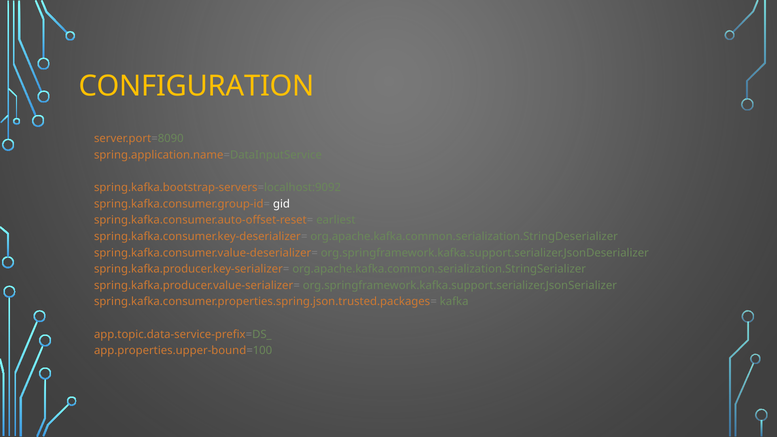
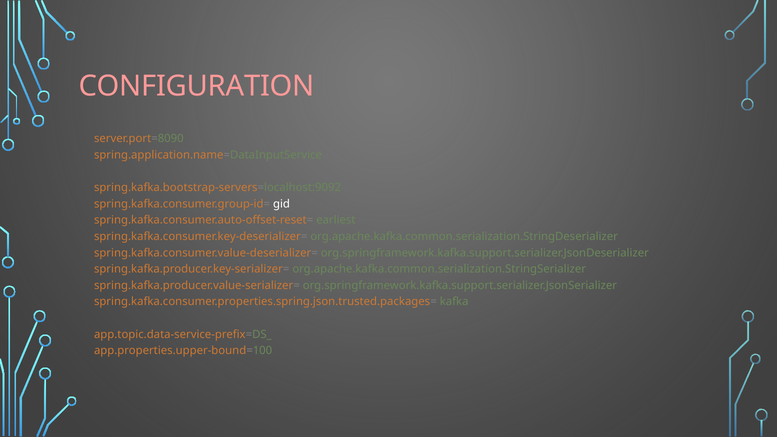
CONFIGURATION colour: yellow -> pink (197, 86)
